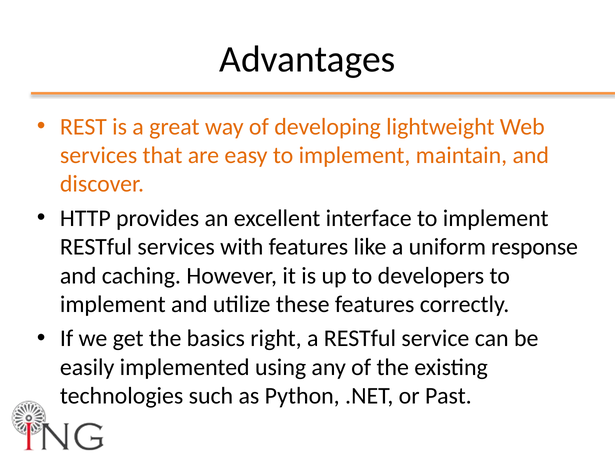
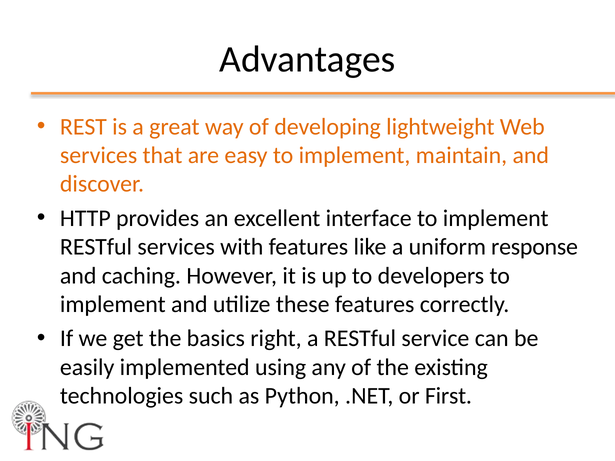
Past: Past -> First (448, 396)
